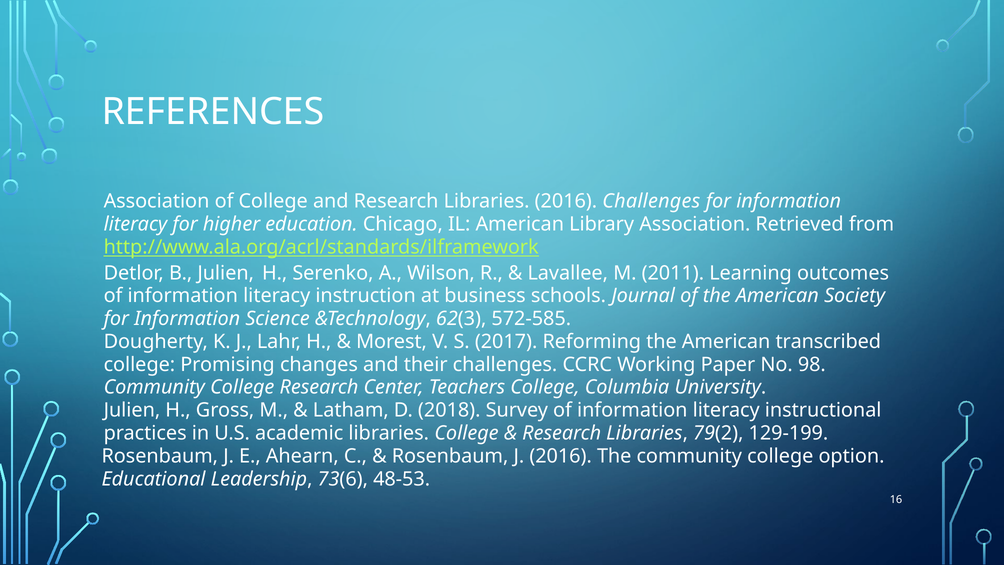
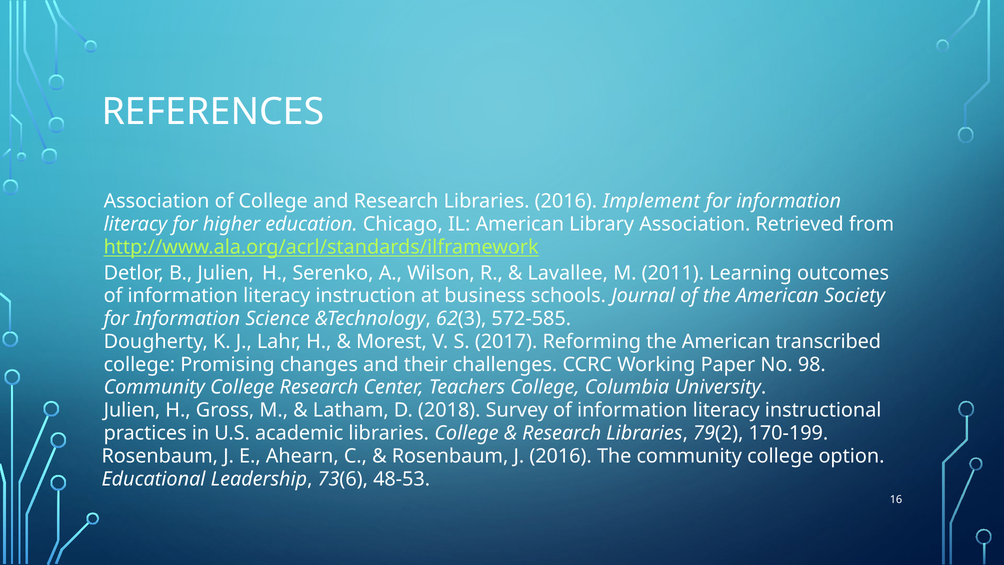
2016 Challenges: Challenges -> Implement (651, 201)
129-199: 129-199 -> 170-199 (788, 433)
